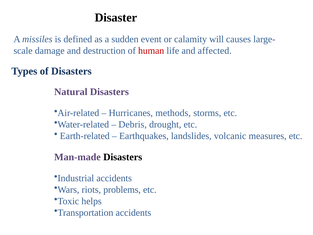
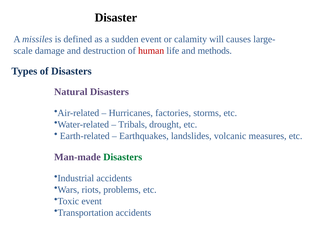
affected: affected -> methods (215, 51)
methods: methods -> factories (173, 113)
Debris: Debris -> Tribals (133, 124)
Disasters colour: black -> green (123, 157)
Toxic helps: helps -> event (92, 201)
